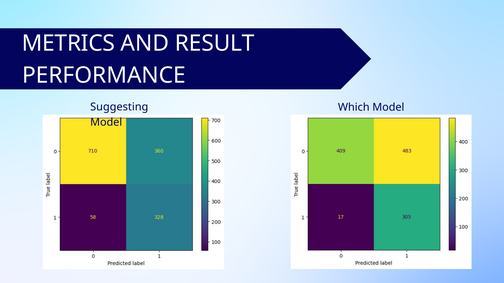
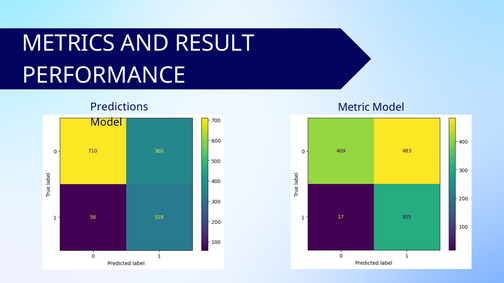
Suggesting: Suggesting -> Predictions (119, 107)
Which: Which -> Metric (354, 107)
